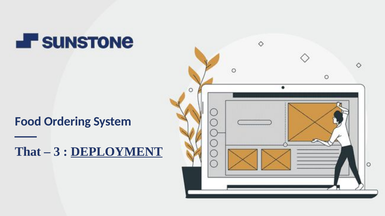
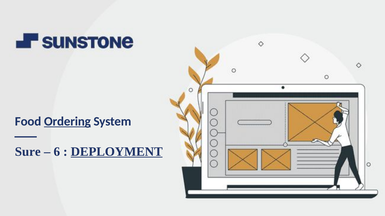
Ordering underline: none -> present (67, 122)
That: That -> Sure (28, 152)
3: 3 -> 6 (57, 152)
